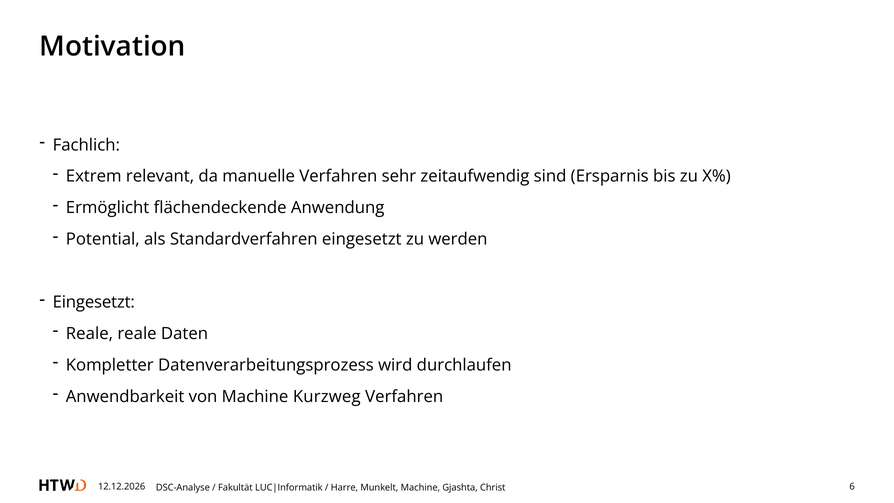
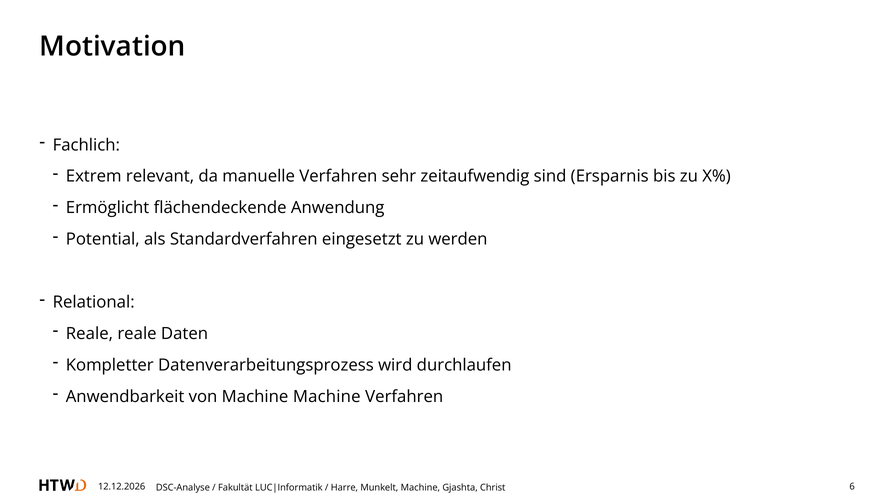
Eingesetzt: Eingesetzt -> Relational (94, 302)
Machine Kurzweg: Kurzweg -> Machine (327, 396)
